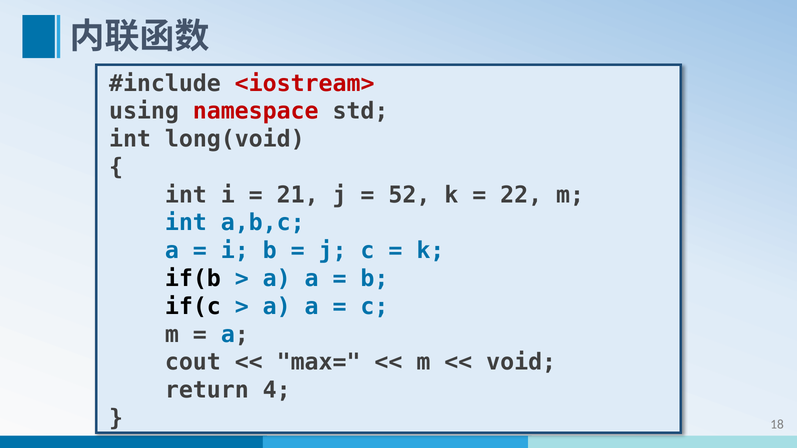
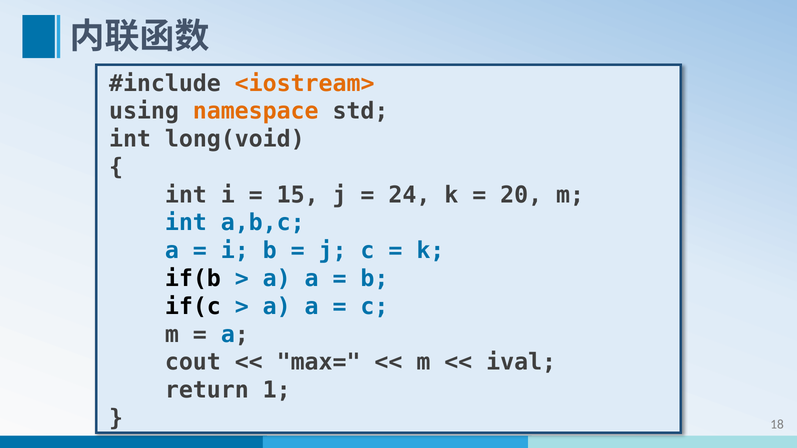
<iostream> colour: red -> orange (305, 83)
namespace colour: red -> orange (256, 111)
21: 21 -> 15 (298, 195)
52: 52 -> 24 (409, 195)
22: 22 -> 20 (521, 195)
void: void -> ival (521, 363)
4: 4 -> 1 (277, 391)
